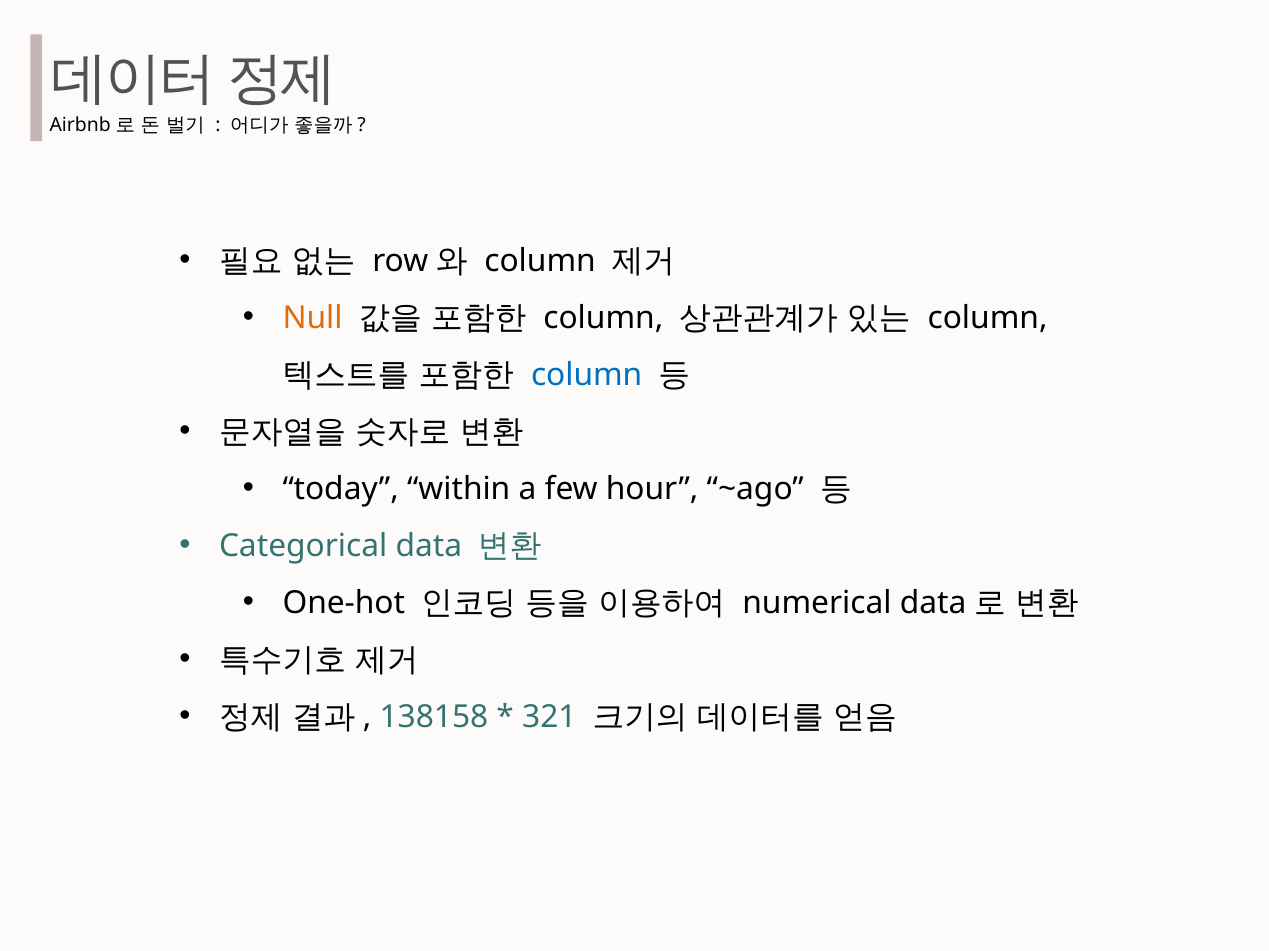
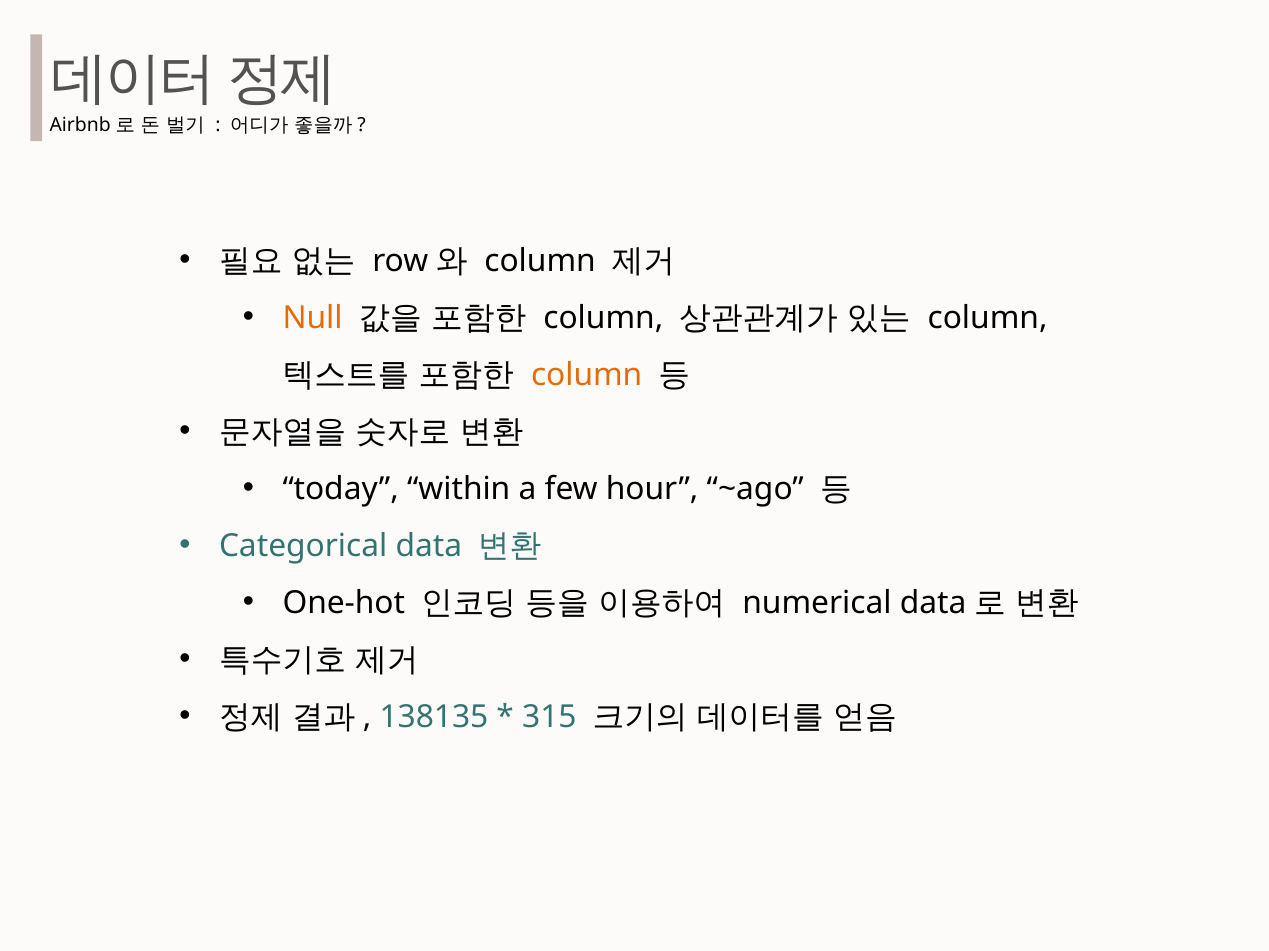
column colour: blue -> orange (587, 375)
138158: 138158 -> 138135 (434, 718)
321: 321 -> 315 (549, 718)
